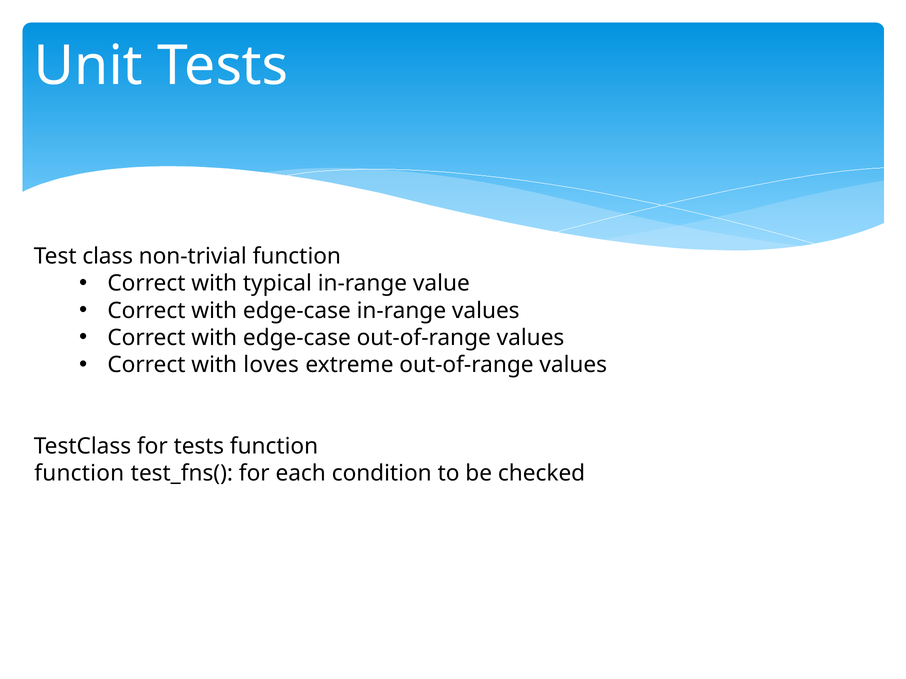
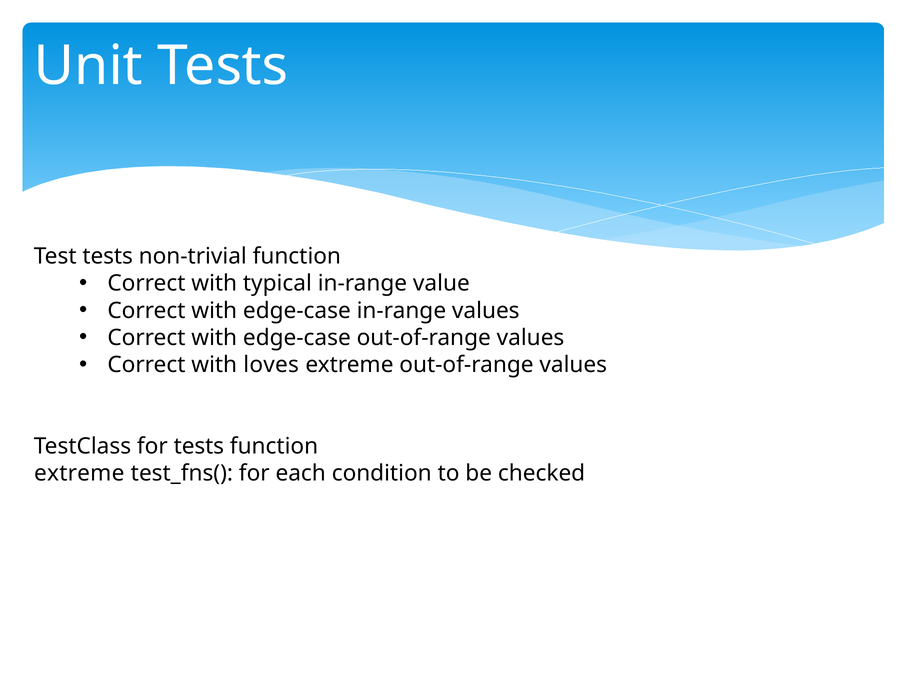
Test class: class -> tests (108, 256)
function: function -> extreme (79, 474)
